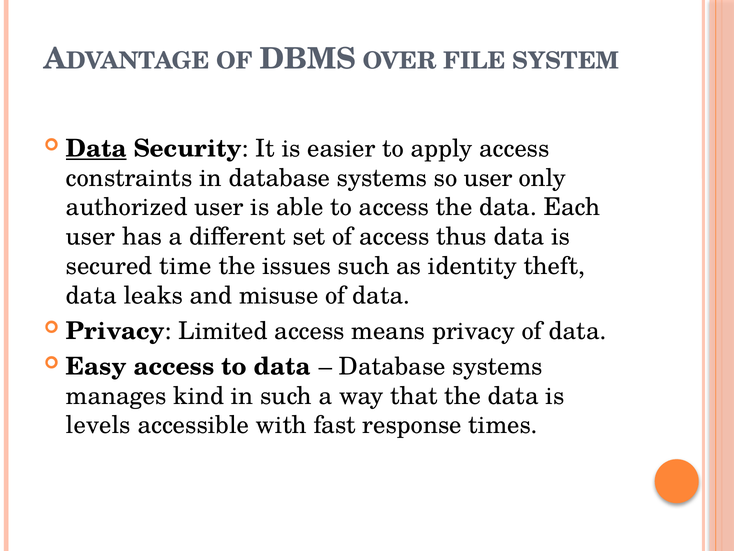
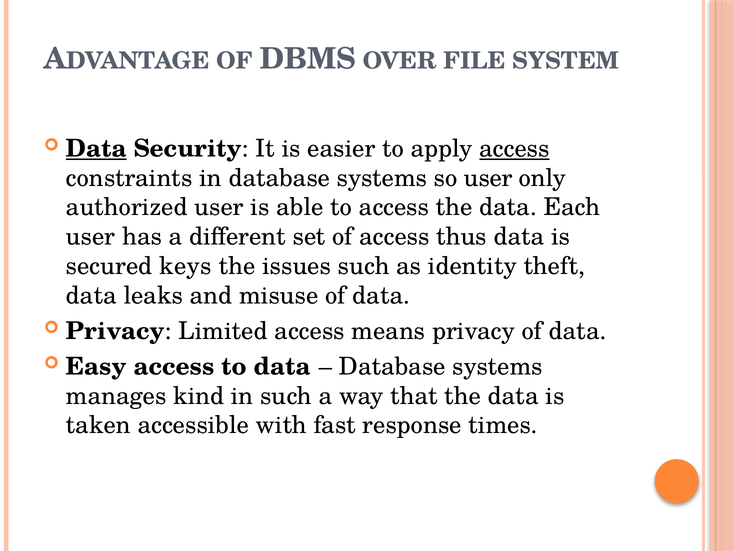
access underline: none -> present (514, 148)
time: time -> keys (185, 266)
levels: levels -> taken (98, 425)
